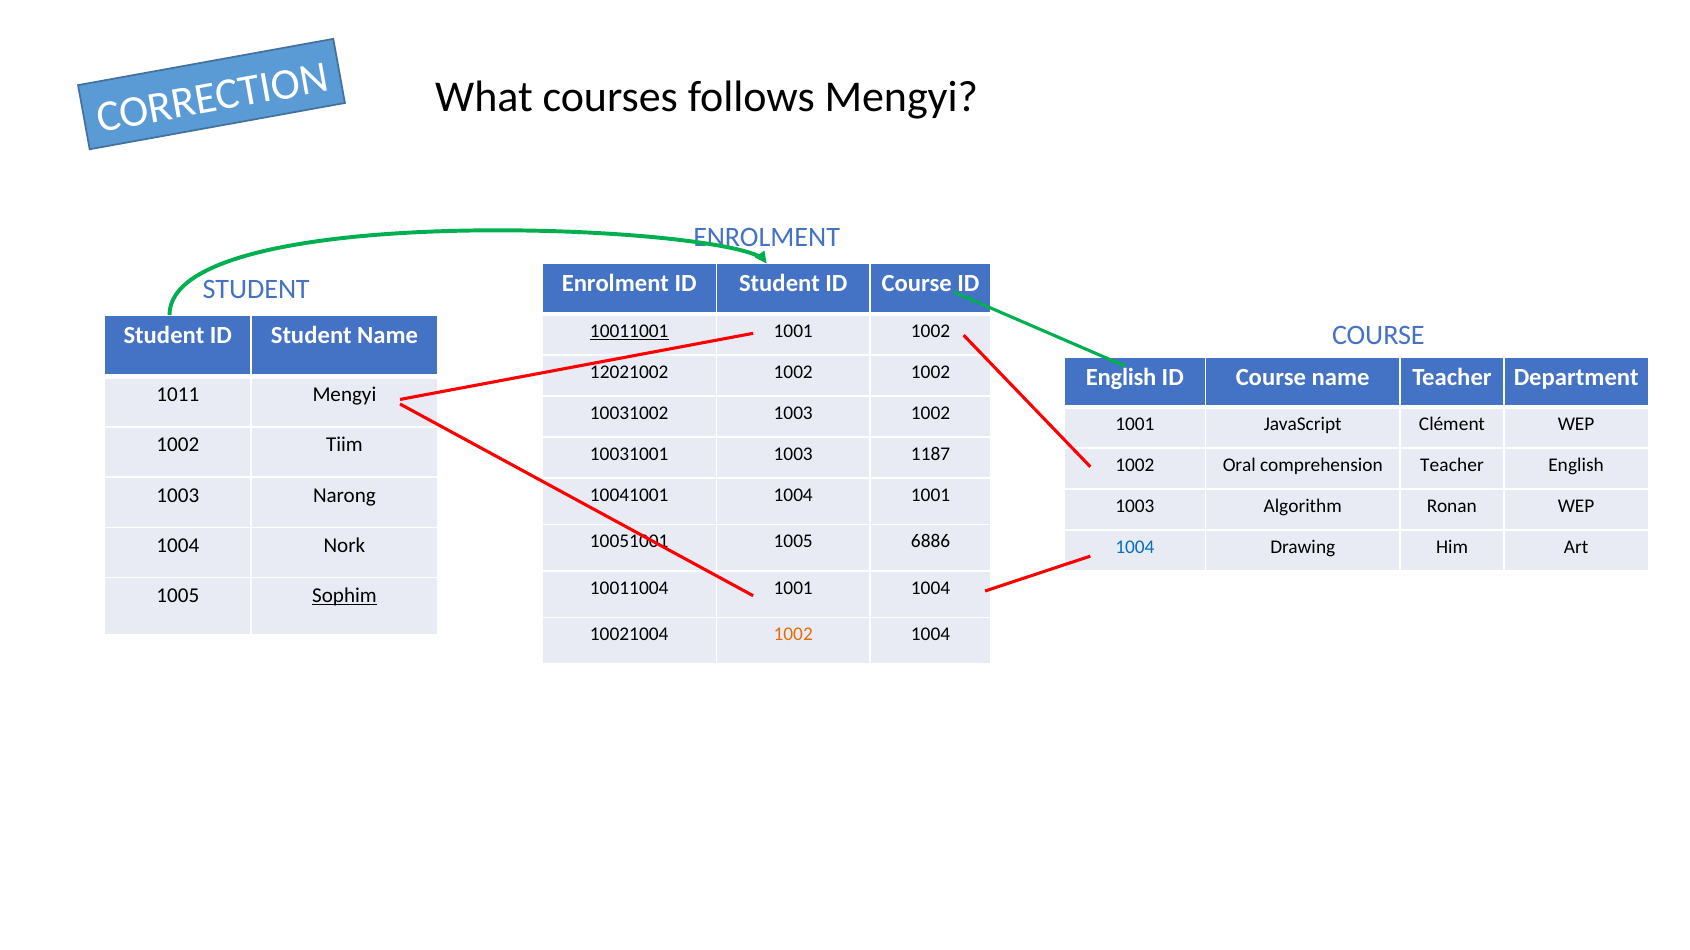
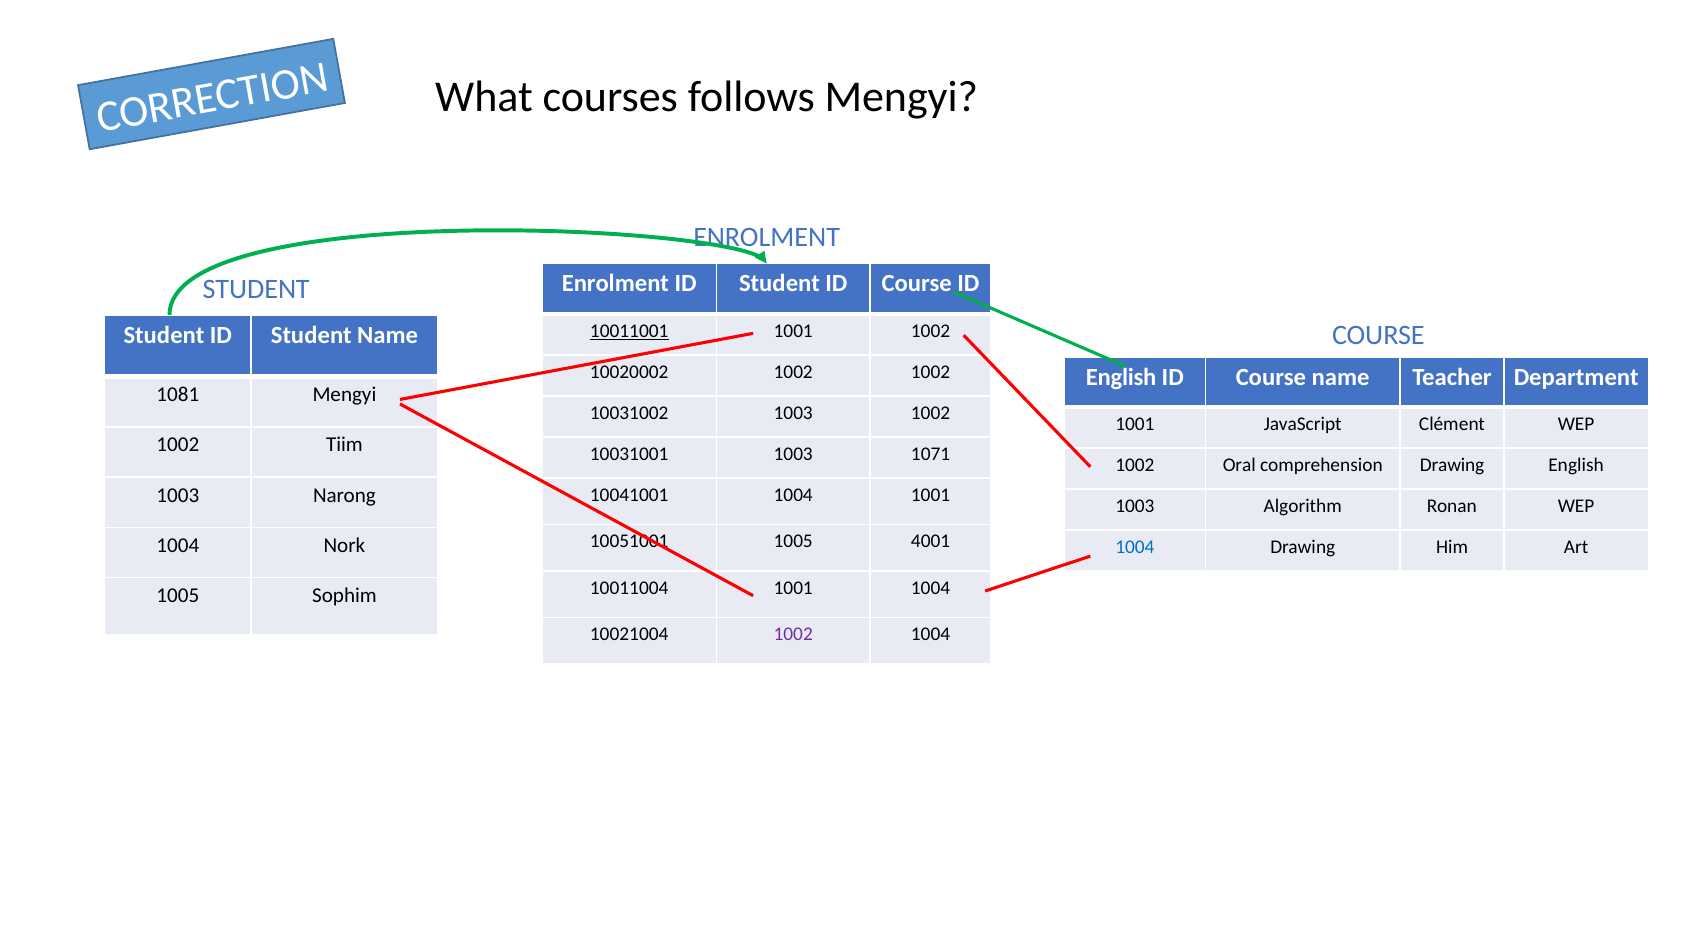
12021002: 12021002 -> 10020002 (629, 372)
1011: 1011 -> 1081 (178, 395)
1187: 1187 -> 1071 (931, 454)
comprehension Teacher: Teacher -> Drawing (1452, 465)
6886: 6886 -> 4001 (931, 542)
Sophim underline: present -> none (344, 596)
1002 colour: orange -> purple (793, 635)
